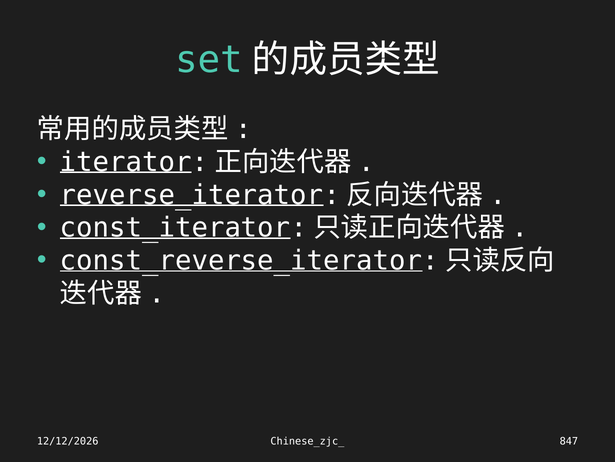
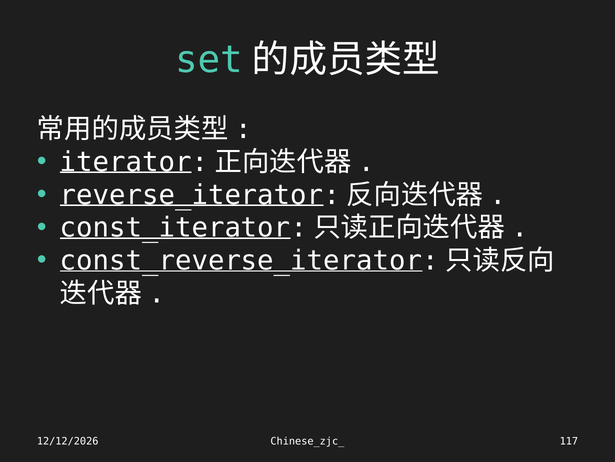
847: 847 -> 117 (569, 440)
